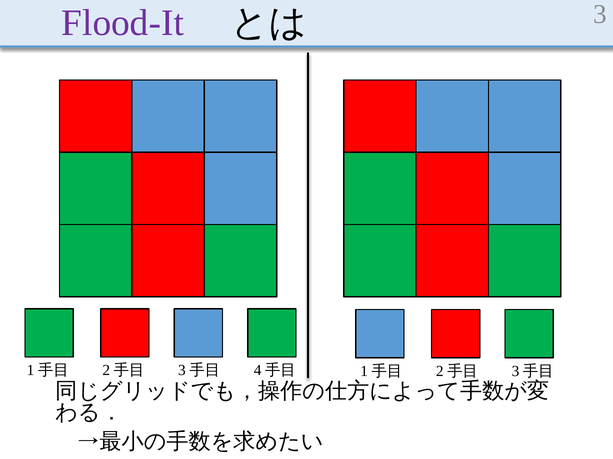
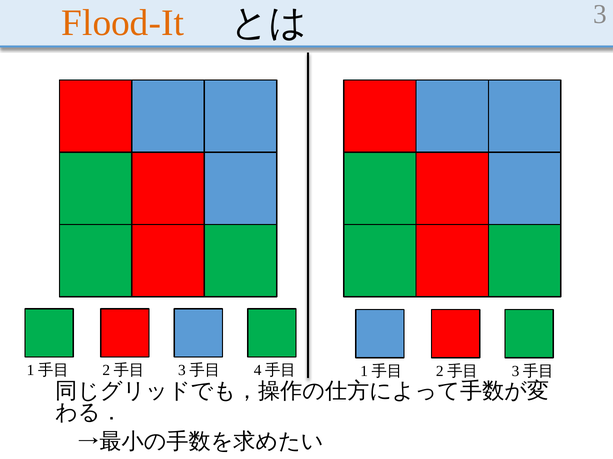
Flood-It colour: purple -> orange (123, 23)
